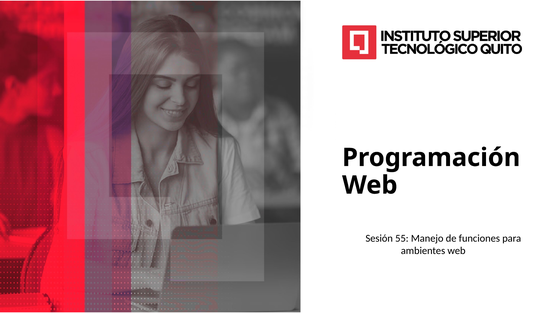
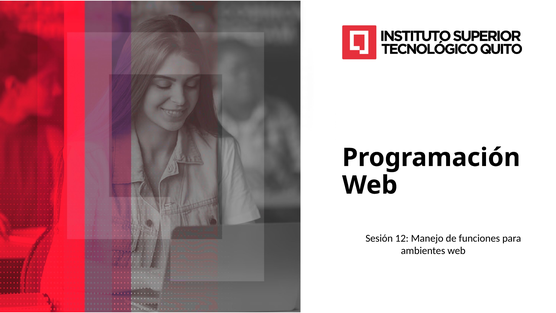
55: 55 -> 12 (402, 238)
